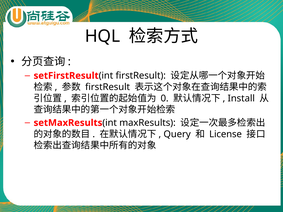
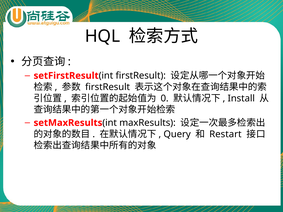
License: License -> Restart (225, 134)
